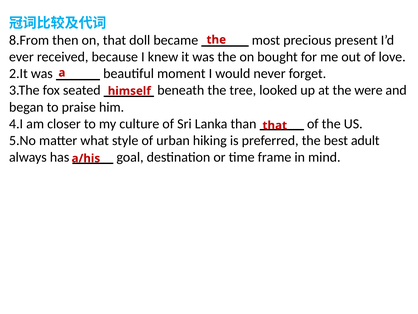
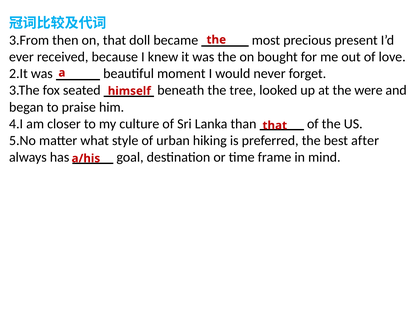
8.From: 8.From -> 3.From (29, 40)
adult: adult -> after (365, 140)
